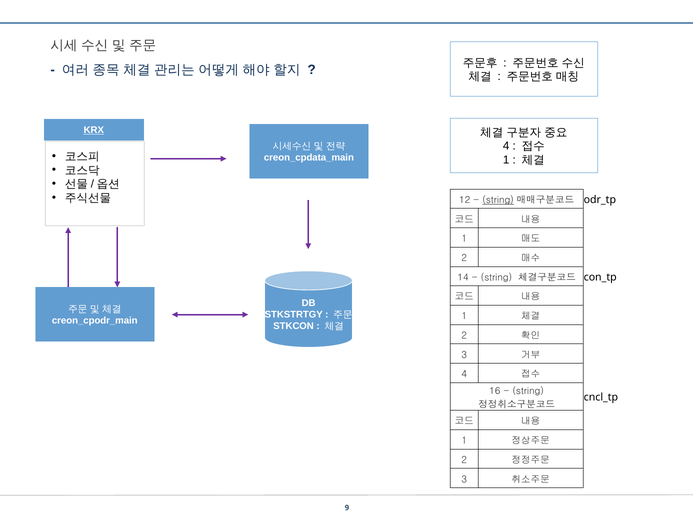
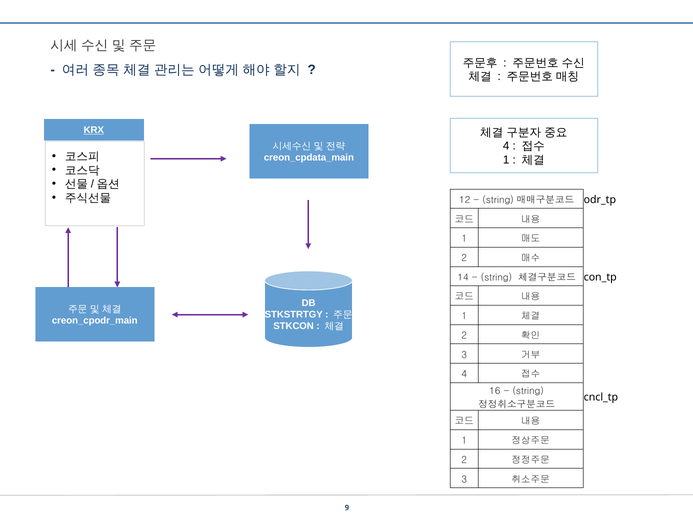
string underline: present -> none (498, 200)
